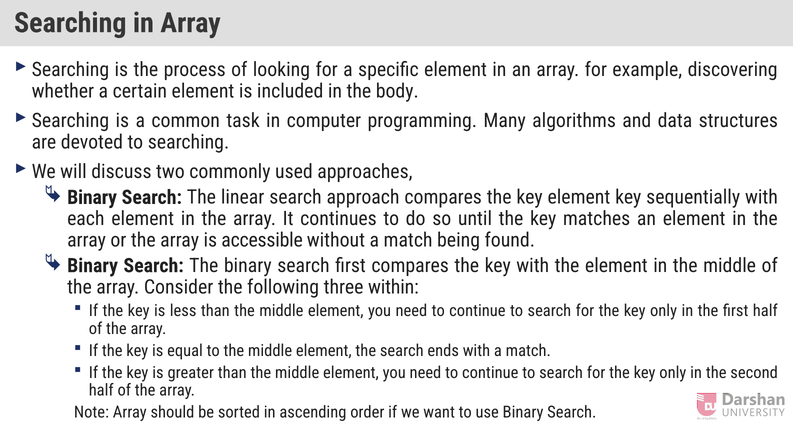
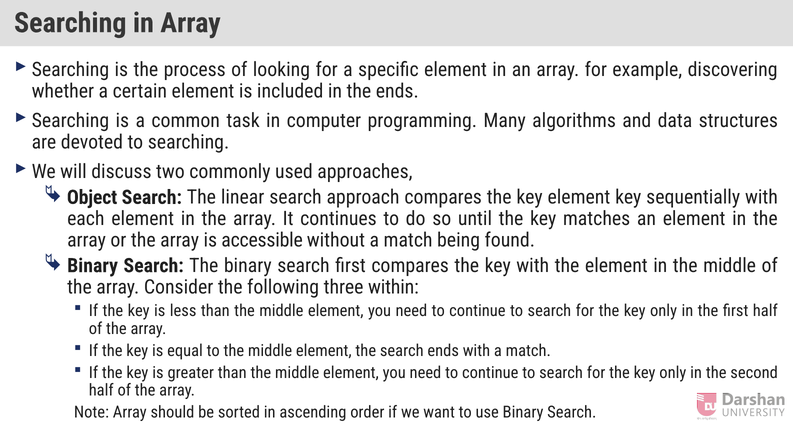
the body: body -> ends (397, 91)
Binary: Binary -> Object (92, 197)
